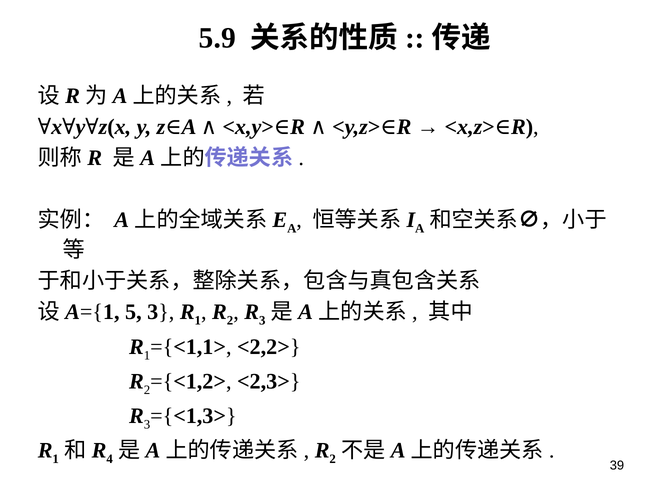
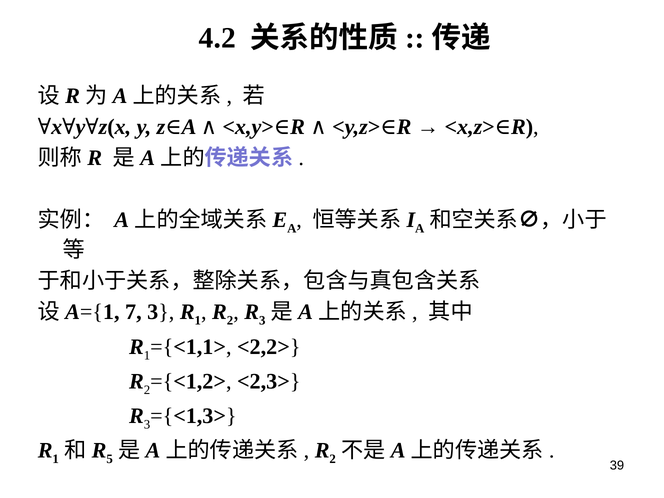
5.9: 5.9 -> 4.2 (217, 38)
5: 5 -> 7 (133, 312)
4: 4 -> 5 (110, 459)
